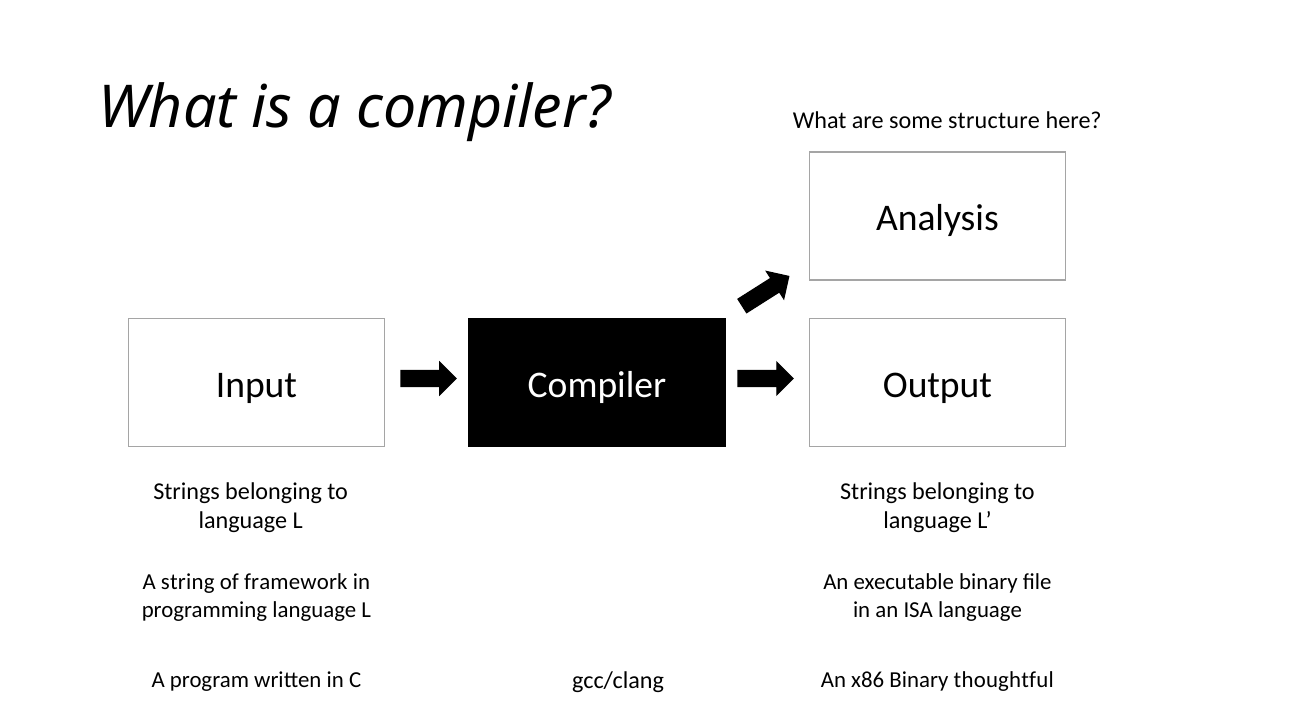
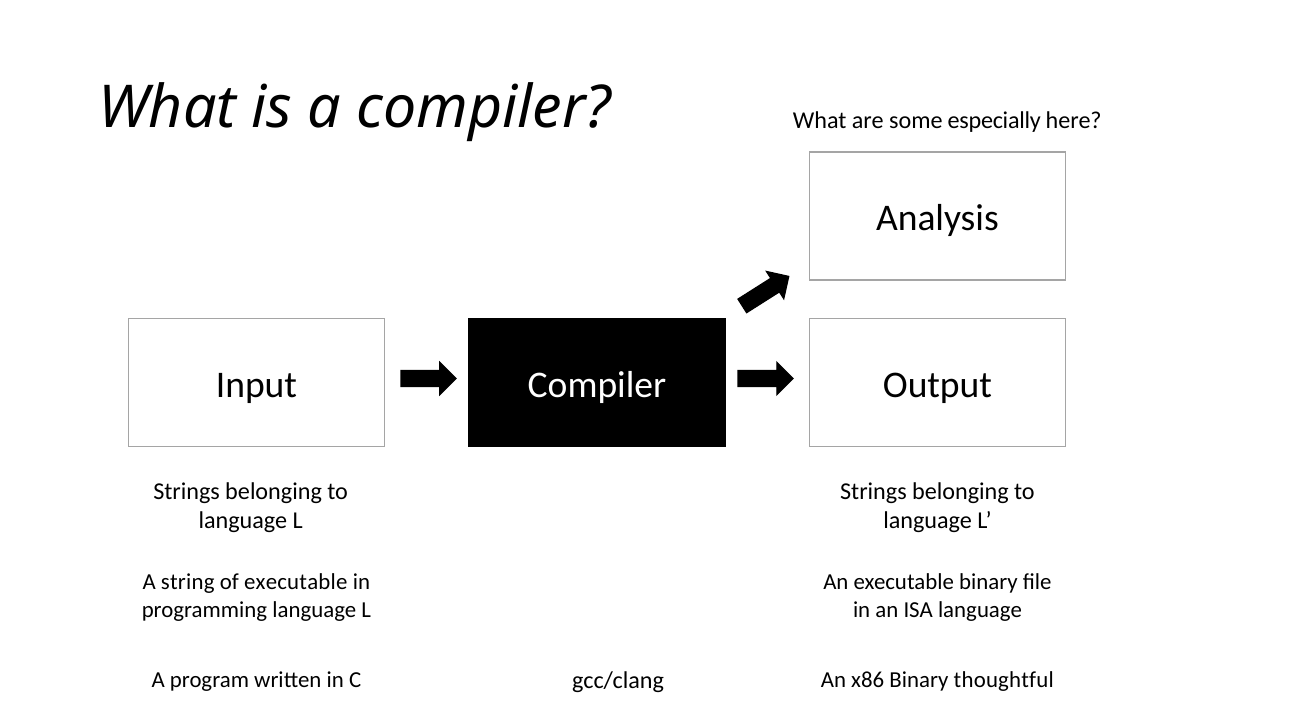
structure: structure -> especially (994, 120)
of framework: framework -> executable (296, 582)
